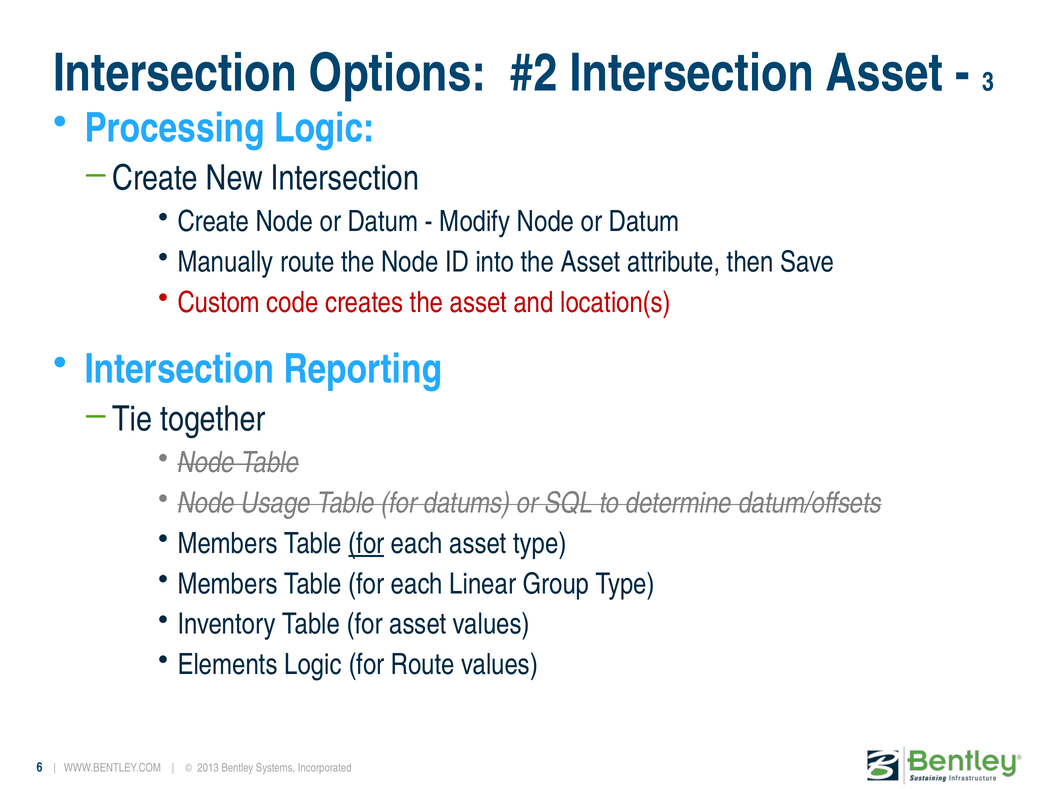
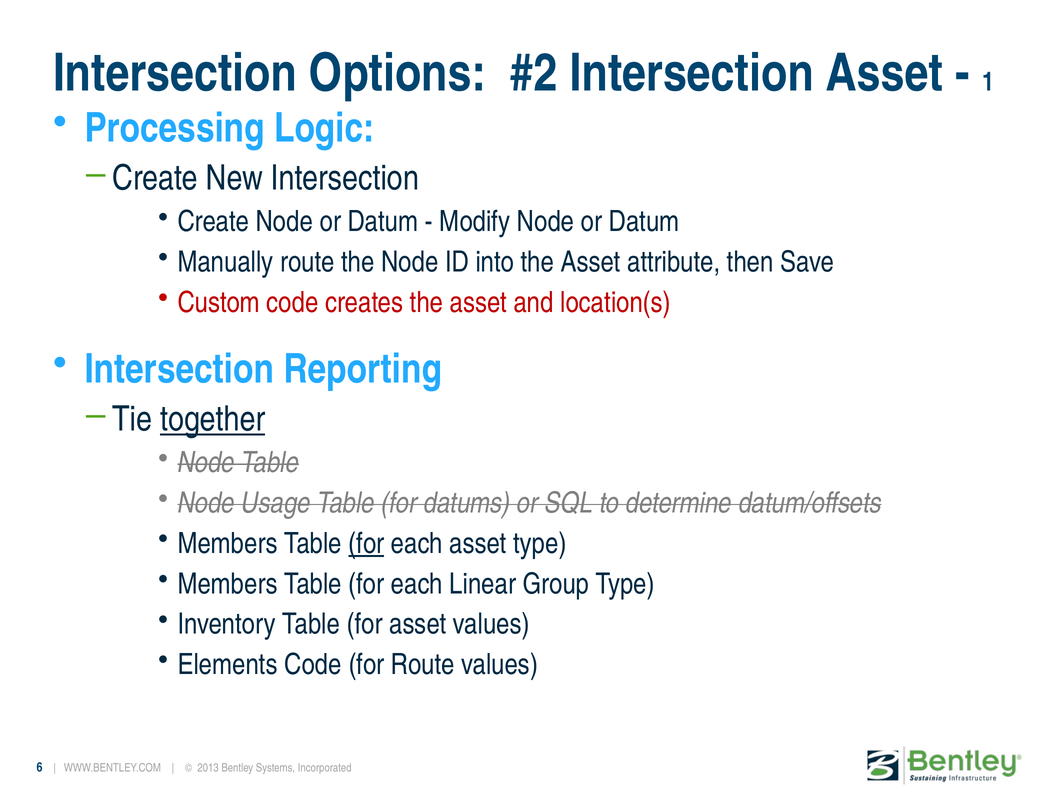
3: 3 -> 1 (988, 82)
together underline: none -> present (213, 419)
Elements Logic: Logic -> Code (313, 664)
